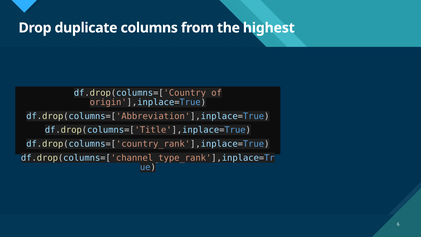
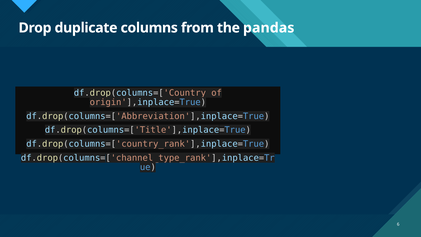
highest: highest -> pandas (269, 28)
